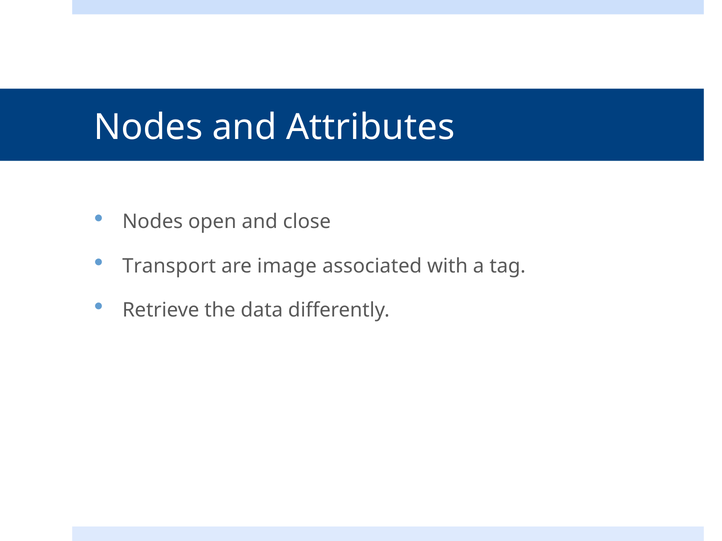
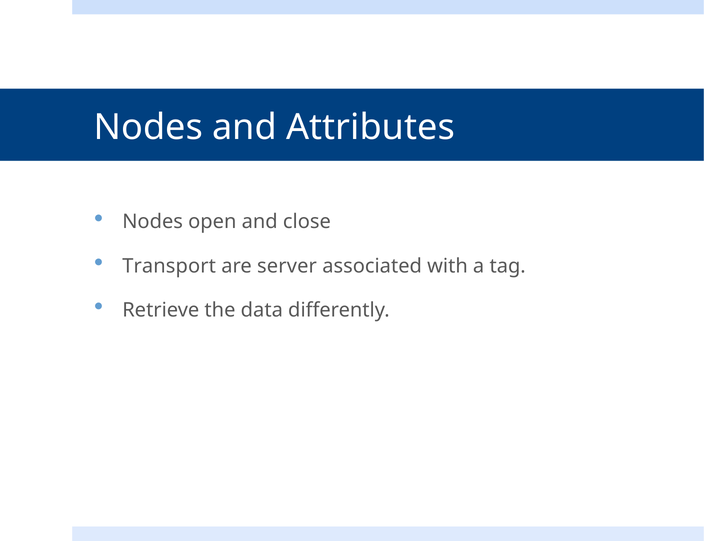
image: image -> server (287, 266)
